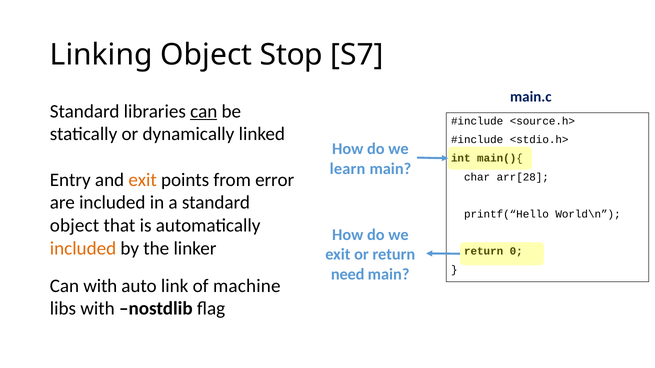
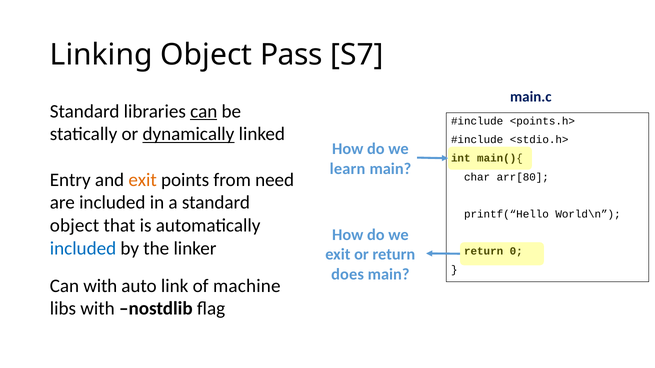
Stop: Stop -> Pass (291, 55)
<source.h>: <source.h> -> <points.h> (542, 121)
dynamically underline: none -> present (188, 134)
error: error -> need (275, 180)
arr[28: arr[28 -> arr[80 (523, 177)
included colour: orange -> blue (83, 249)
need: need -> does (348, 275)
